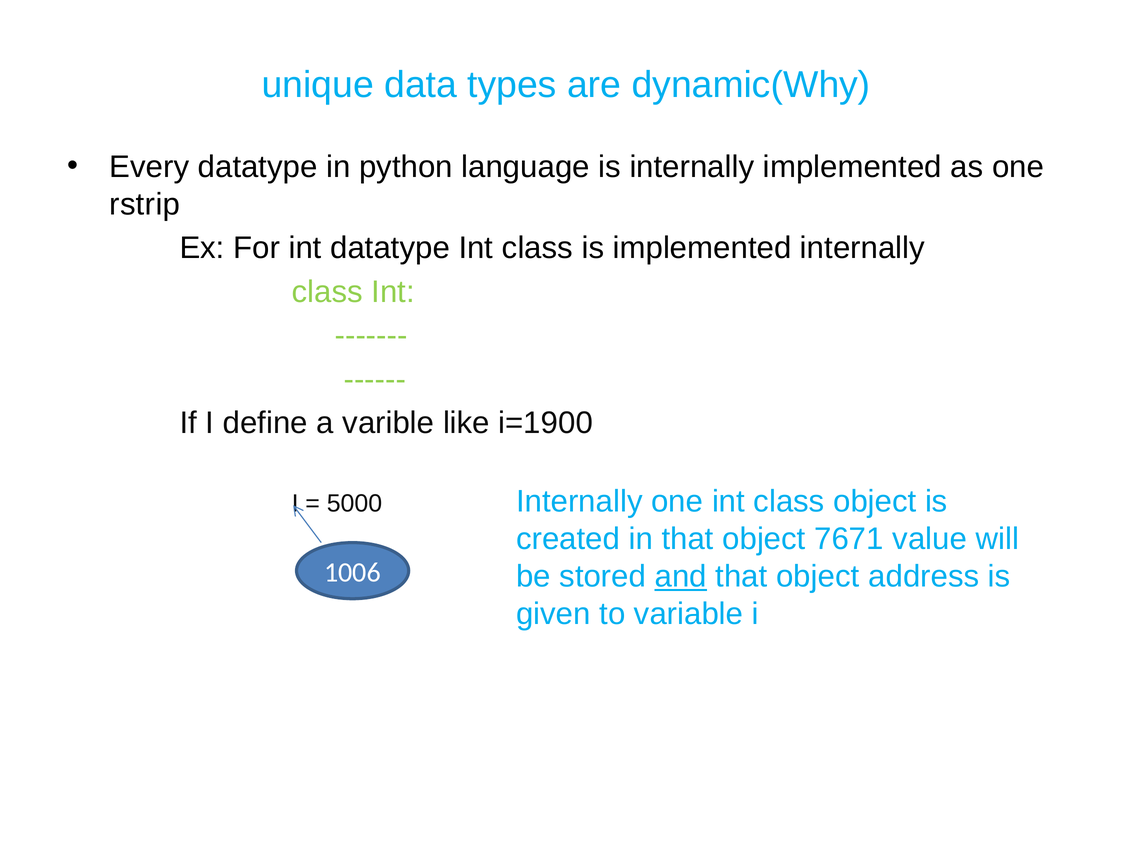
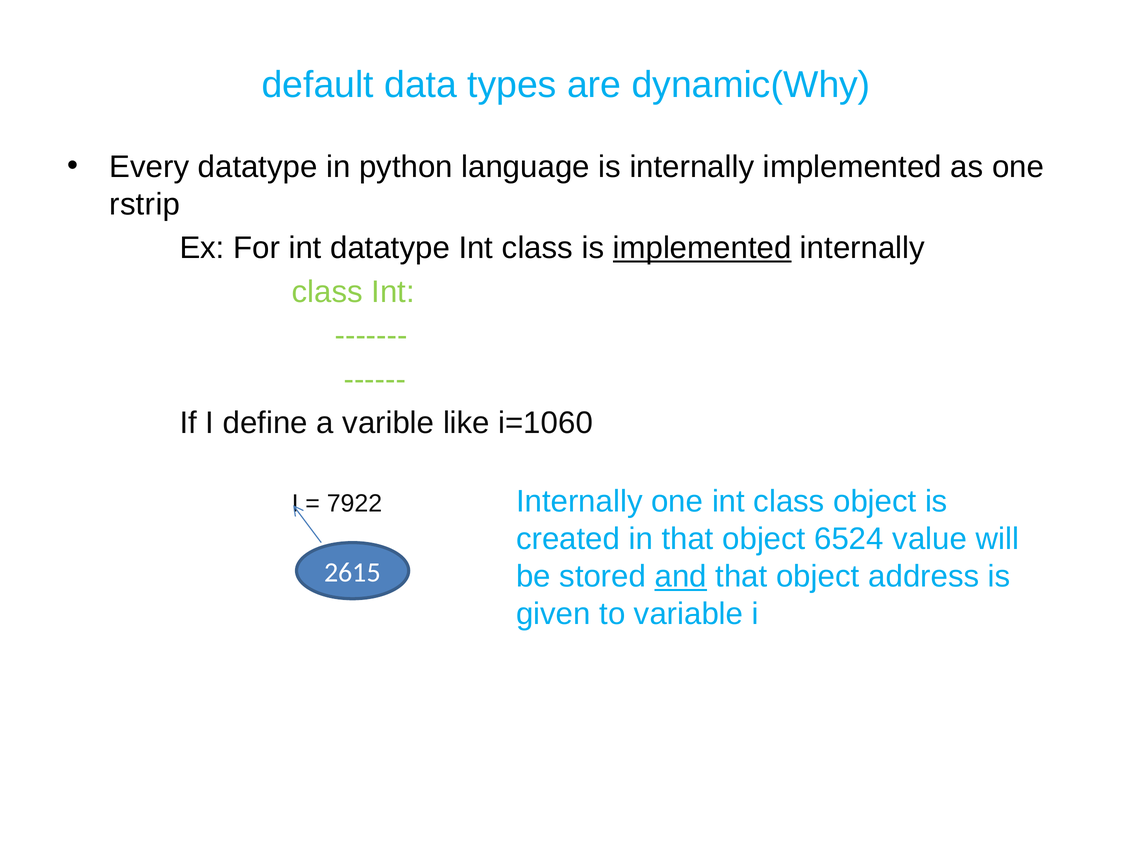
unique: unique -> default (318, 85)
implemented underline: none -> present (702, 248)
i=1900: i=1900 -> i=1060 (546, 423)
5000: 5000 -> 7922 (354, 503)
7671: 7671 -> 6524 (849, 539)
1006: 1006 -> 2615 (352, 572)
